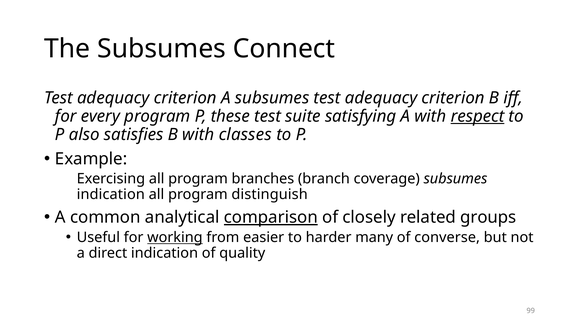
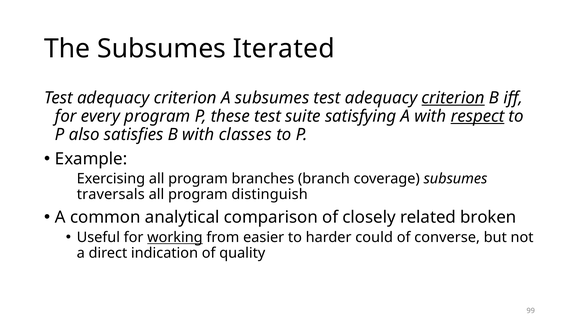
Connect: Connect -> Iterated (284, 49)
criterion underline: none -> present (453, 98)
indication: indication -> traversals (111, 194)
comparison underline: present -> none (271, 217)
groups: groups -> broken (488, 217)
many: many -> could (374, 237)
